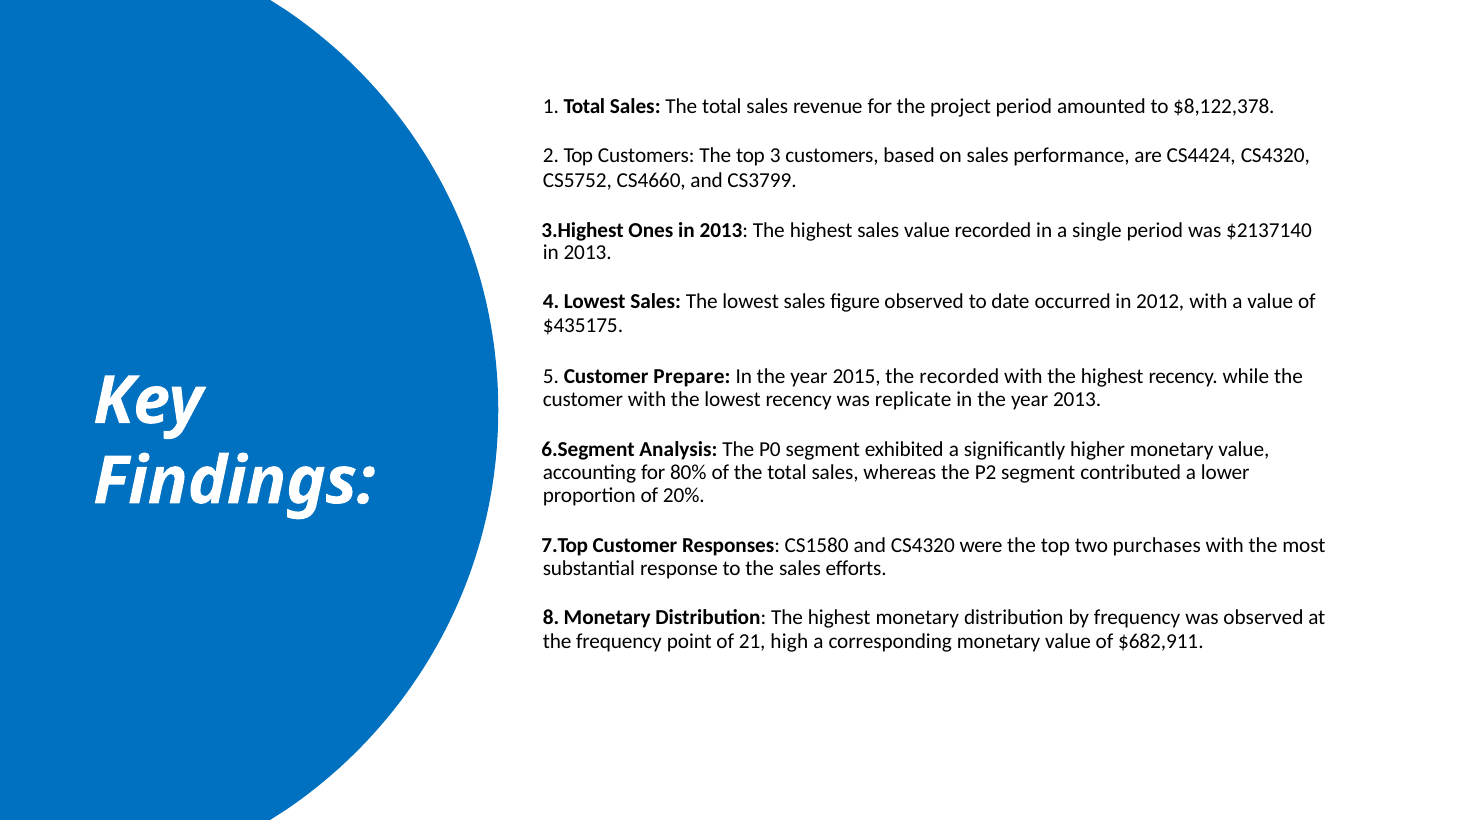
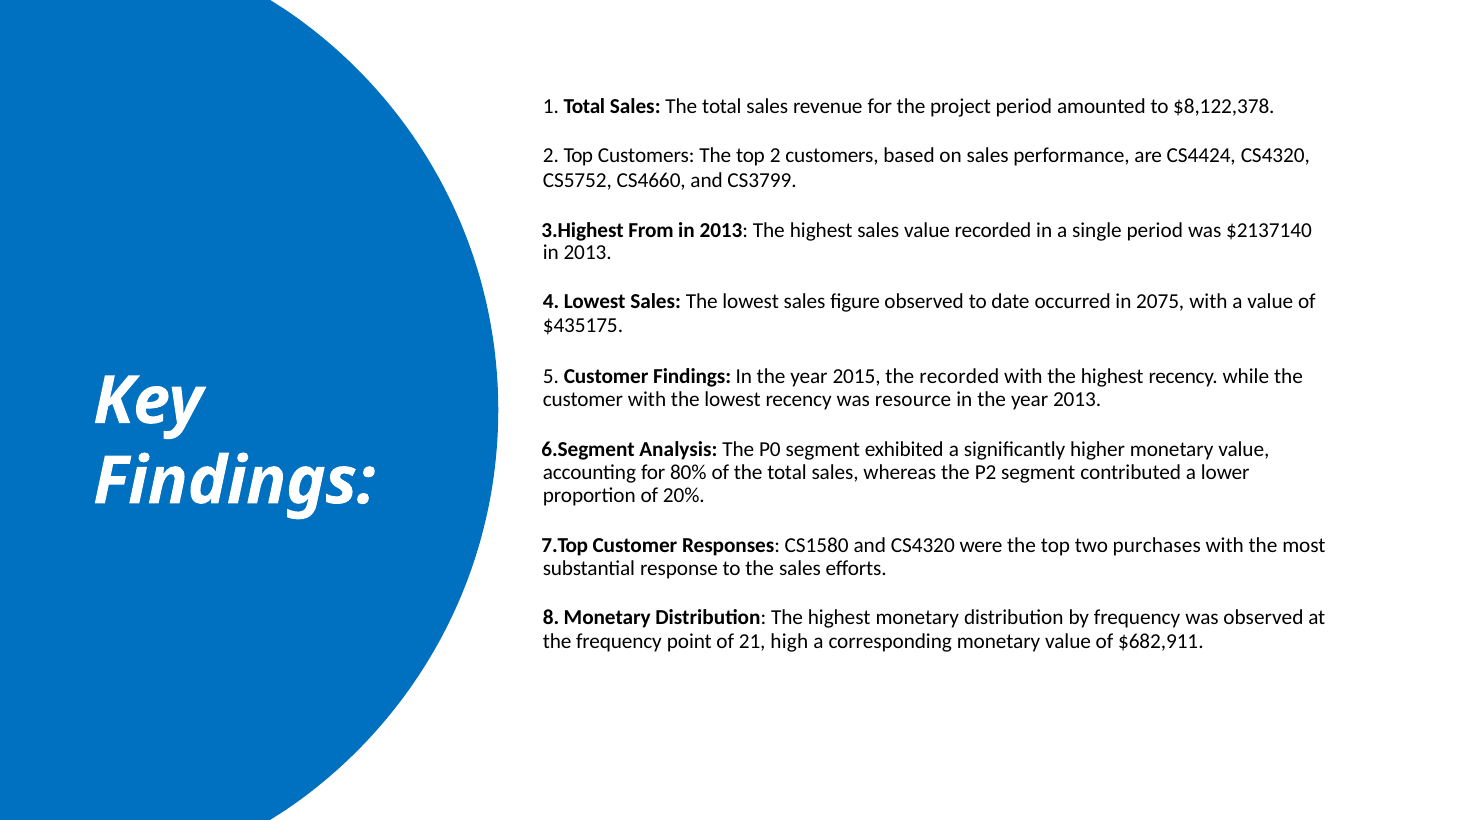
top 3: 3 -> 2 (775, 156)
Ones: Ones -> From (651, 230)
2012: 2012 -> 2075 (1160, 301)
Customer Prepare: Prepare -> Findings (692, 377)
replicate: replicate -> resource (913, 400)
